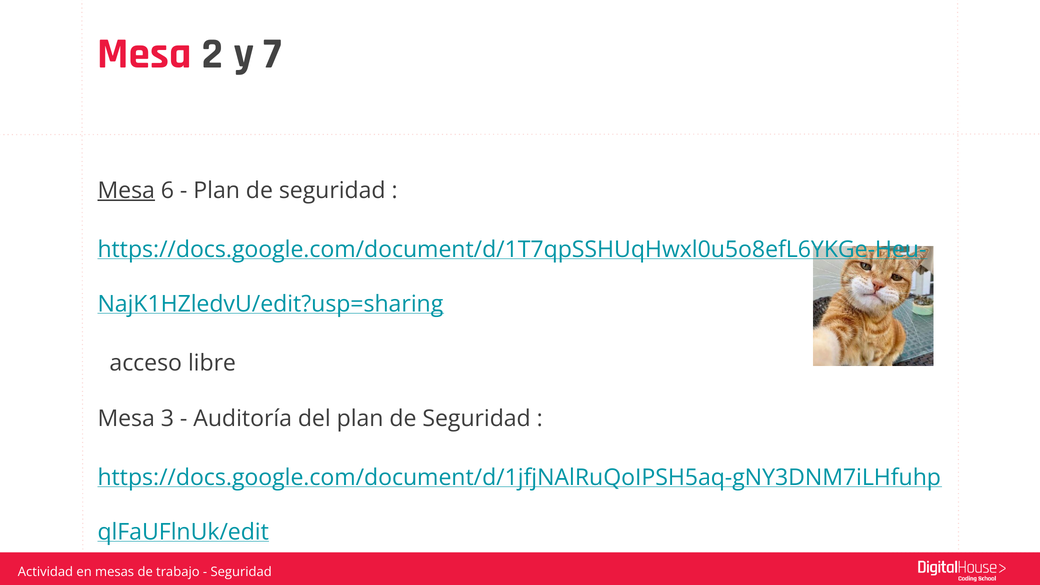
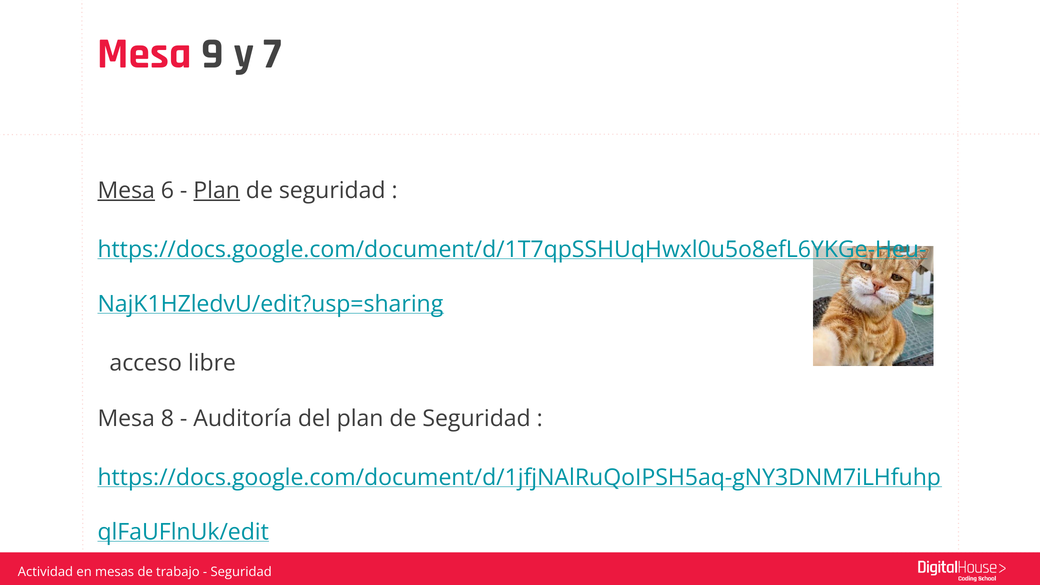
2: 2 -> 9 (213, 53)
Plan underline: none -> present (217, 191)
3: 3 -> 8 (167, 419)
